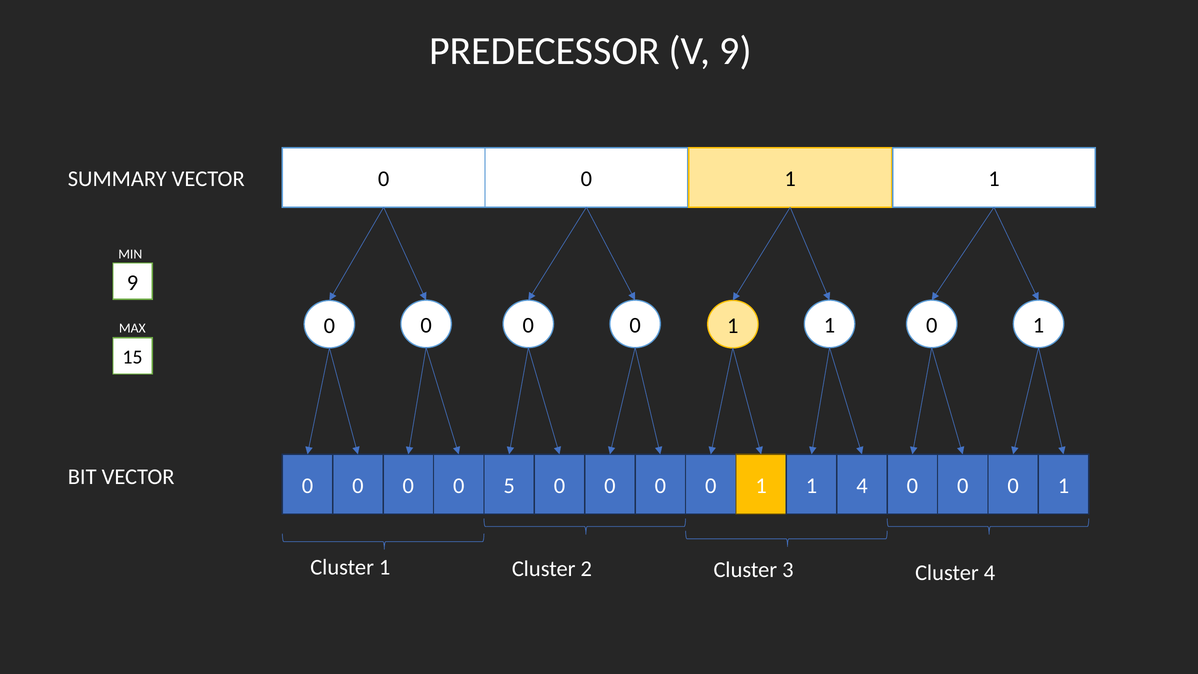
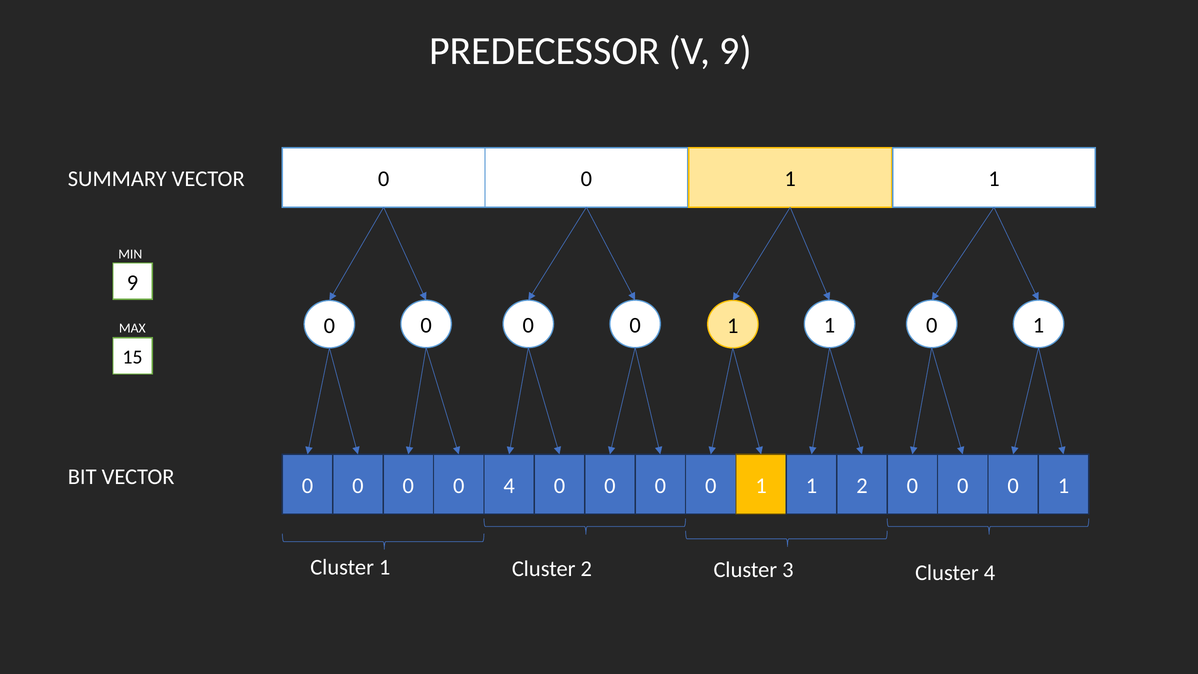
0 5: 5 -> 4 (509, 486)
1 4: 4 -> 2 (862, 486)
